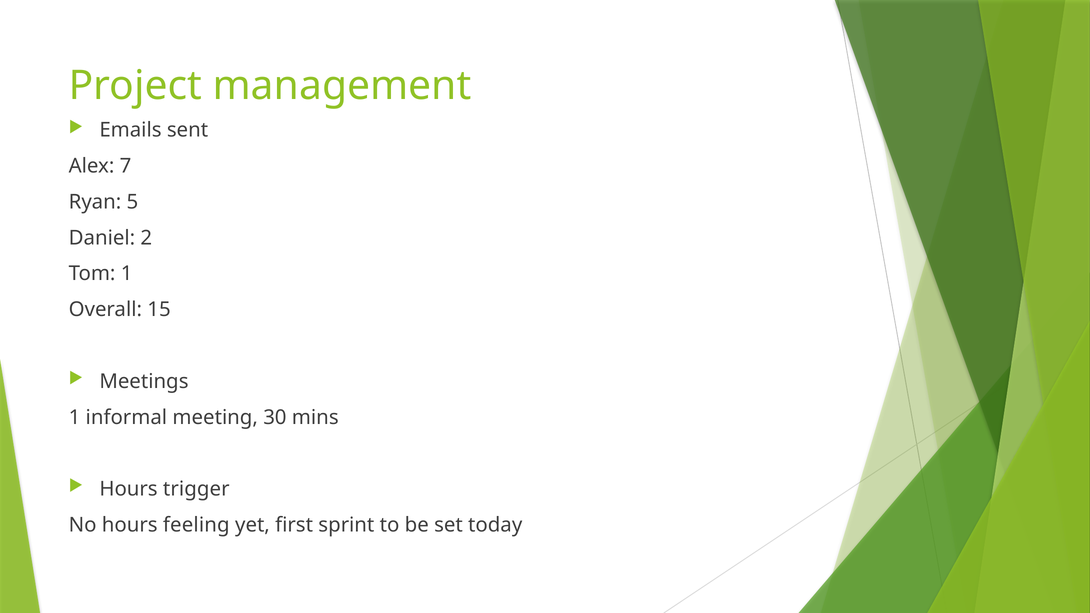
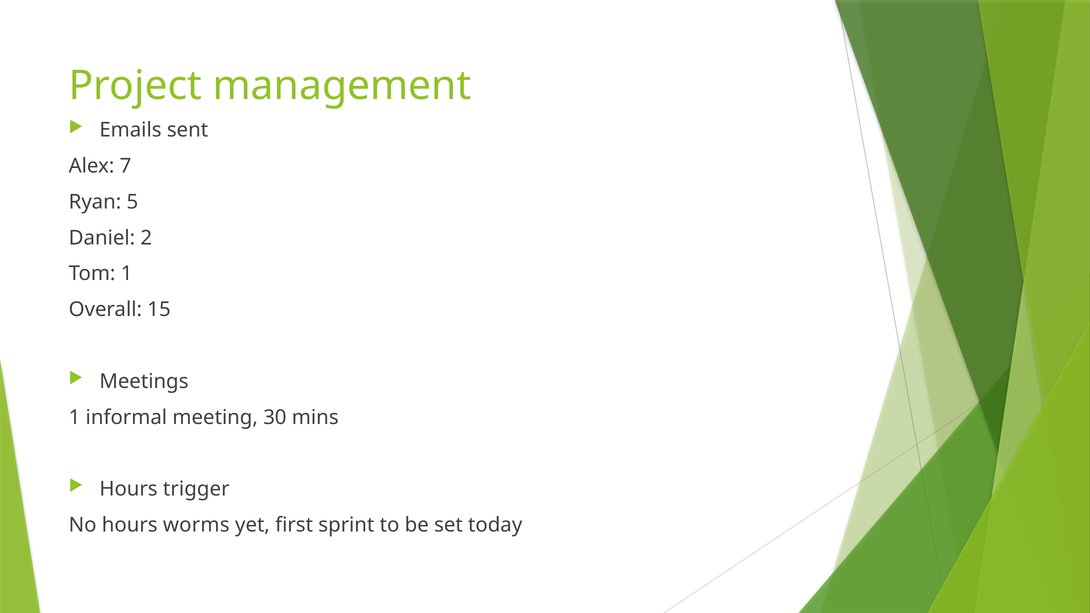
feeling: feeling -> worms (196, 525)
